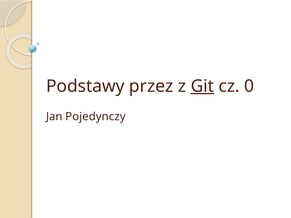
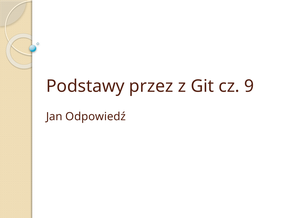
Git underline: present -> none (202, 86)
0: 0 -> 9 (249, 86)
Pojedynczy: Pojedynczy -> Odpowiedź (96, 117)
